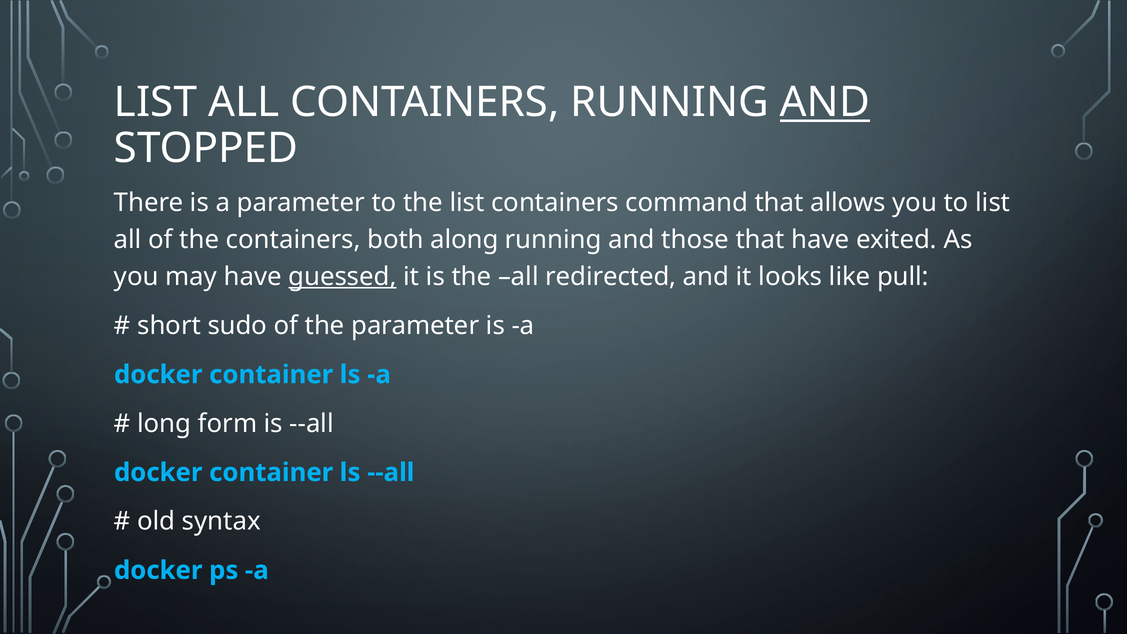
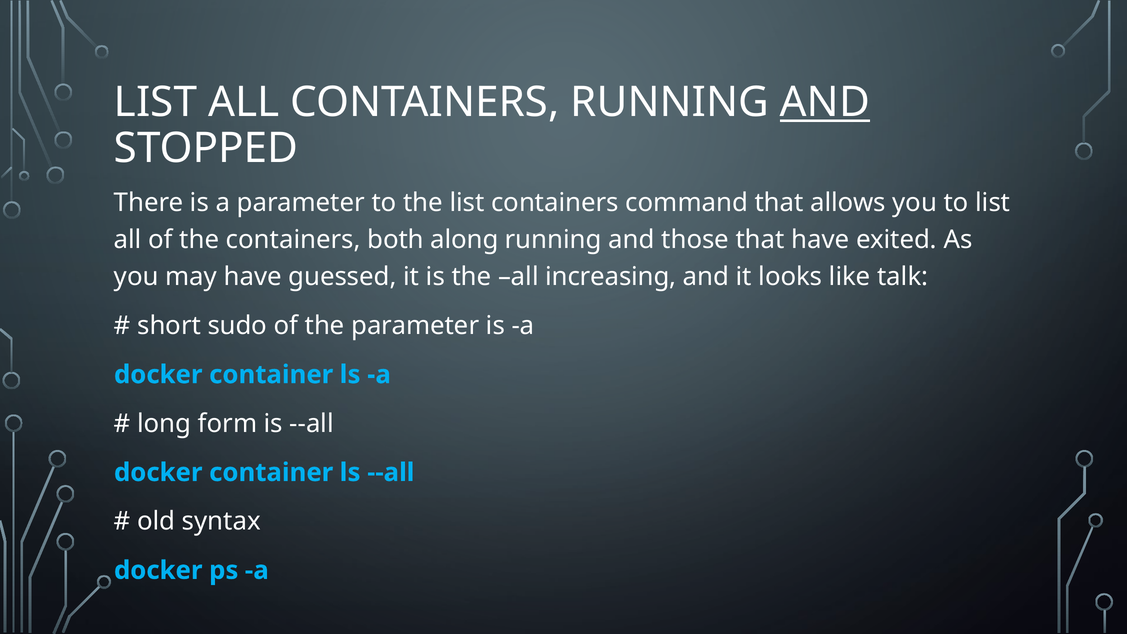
guessed underline: present -> none (342, 277)
redirected: redirected -> increasing (611, 277)
pull: pull -> talk (903, 277)
